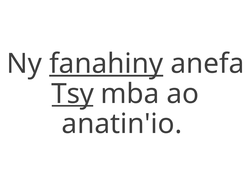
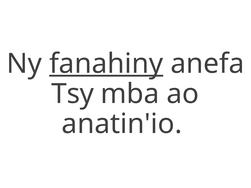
Tsy underline: present -> none (73, 94)
